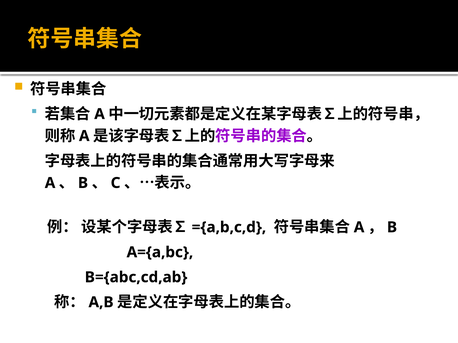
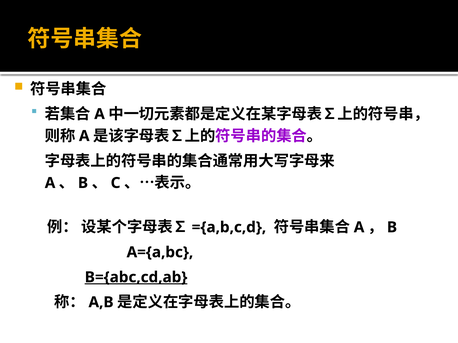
B={abc,cd,ab underline: none -> present (136, 278)
